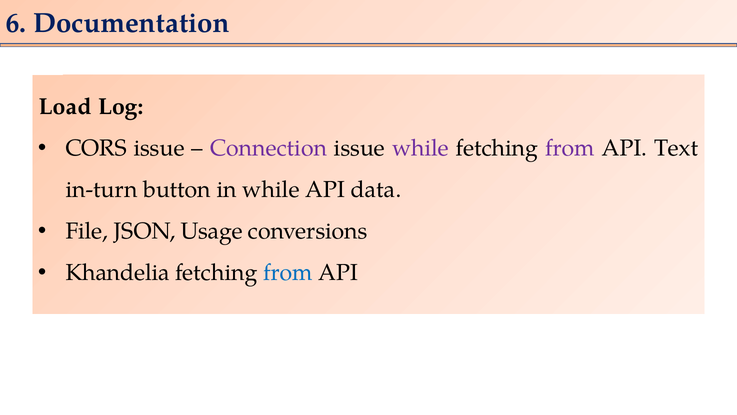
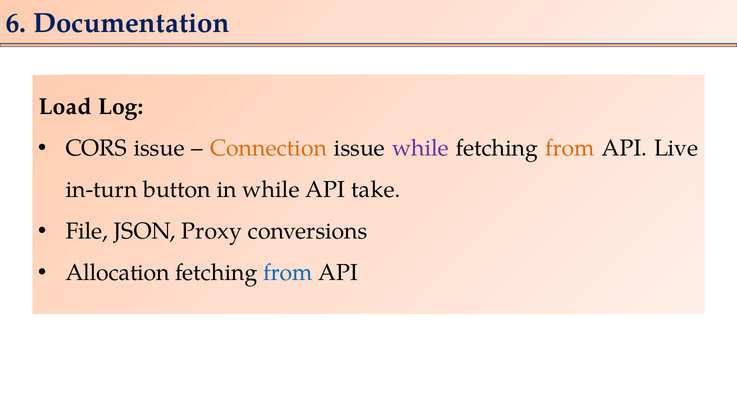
Connection colour: purple -> orange (269, 148)
from colour: purple -> orange (570, 148)
Text: Text -> Live (676, 148)
data: data -> take (376, 190)
Usage: Usage -> Proxy (212, 231)
Khandelia: Khandelia -> Allocation (118, 273)
